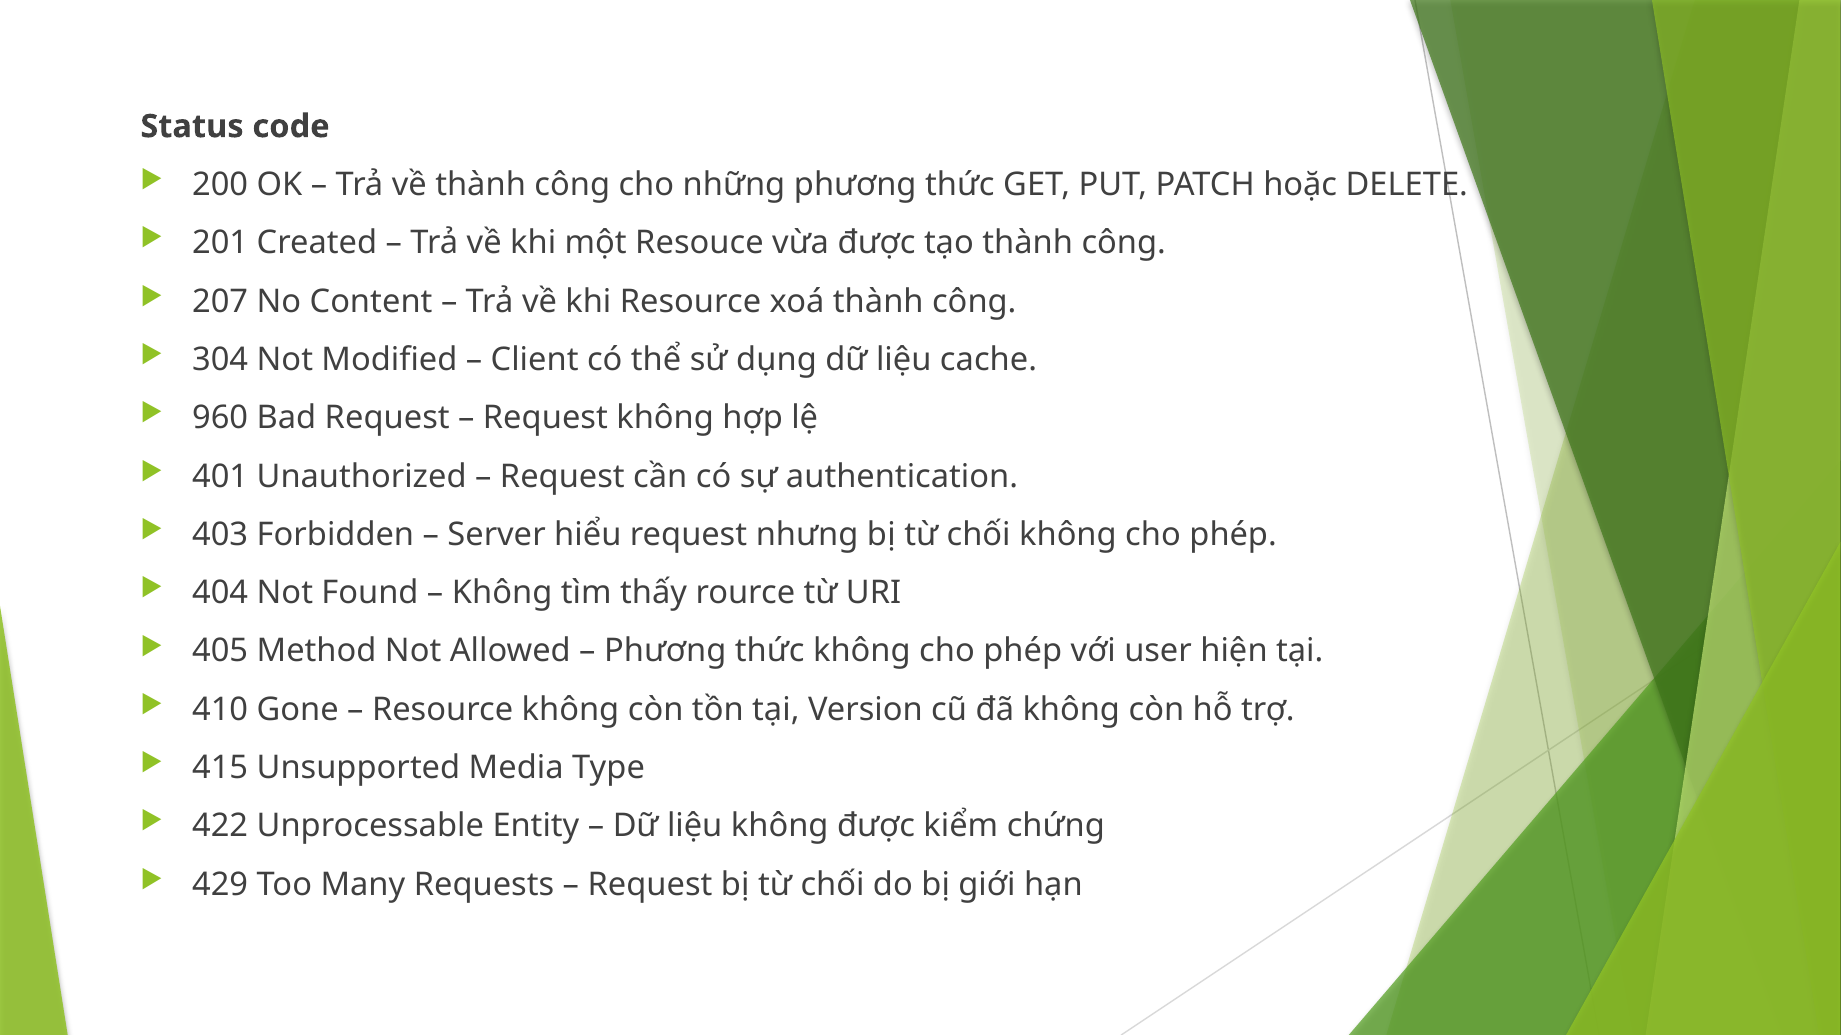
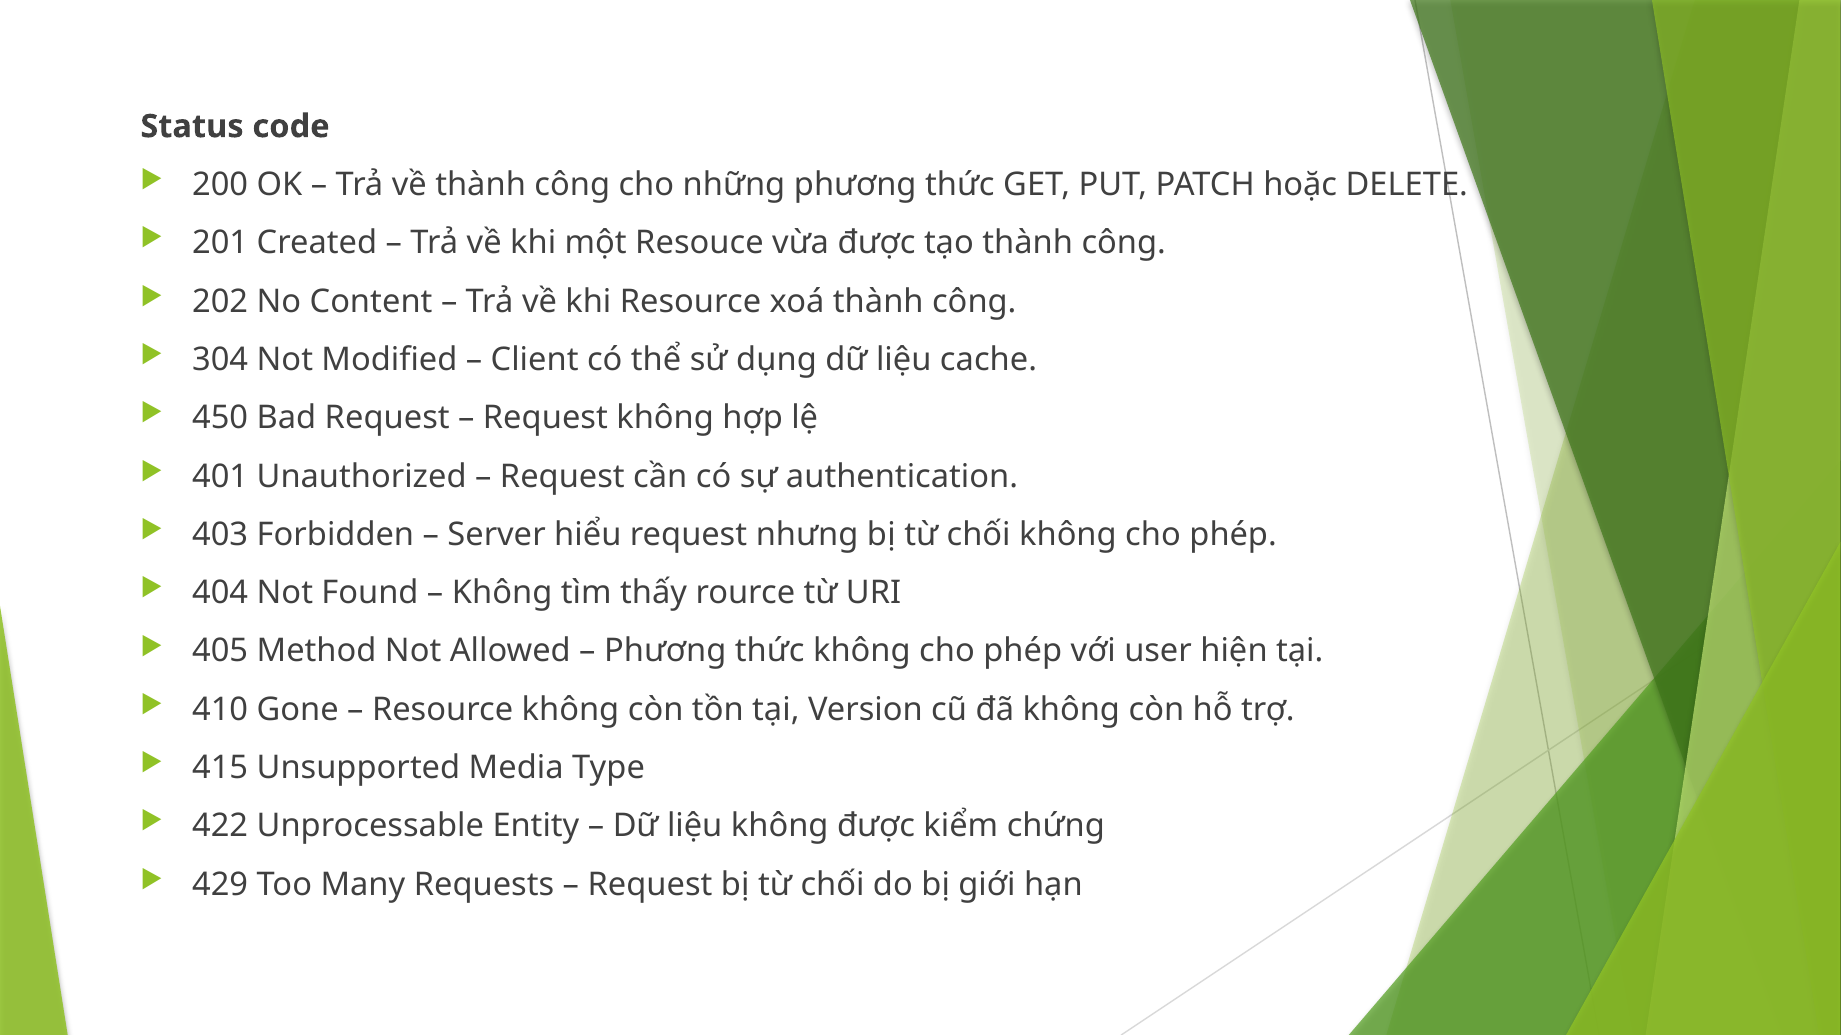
207: 207 -> 202 (220, 302)
960: 960 -> 450 (220, 418)
